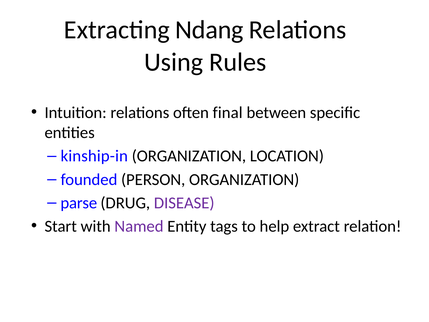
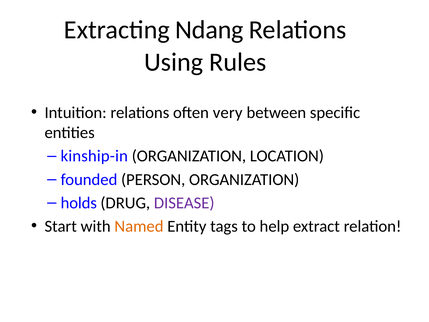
final: final -> very (228, 113)
parse: parse -> holds (79, 203)
Named colour: purple -> orange (139, 226)
